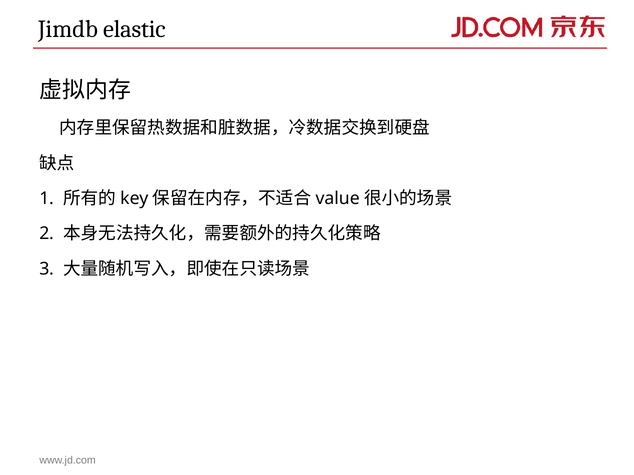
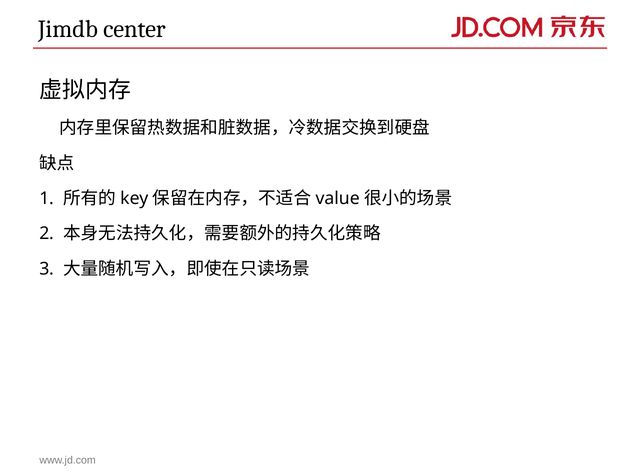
elastic: elastic -> center (134, 29)
